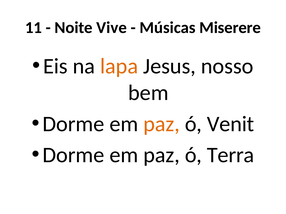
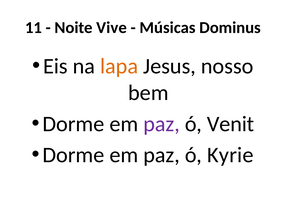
Miserere: Miserere -> Dominus (230, 28)
paz colour: orange -> purple (162, 124)
Terra: Terra -> Kyrie (230, 155)
